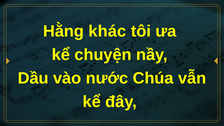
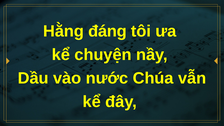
khác: khác -> đáng (107, 31)
